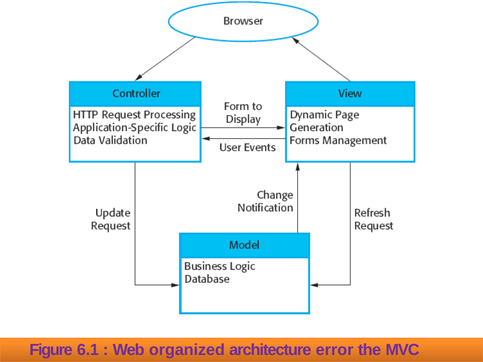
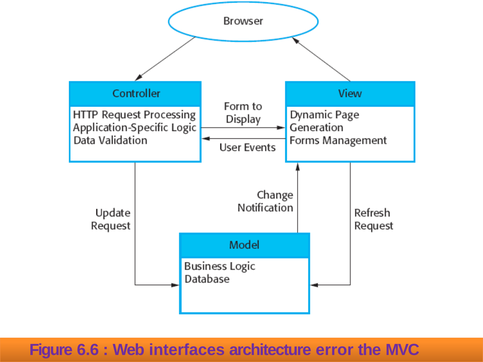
6.1: 6.1 -> 6.6 (88, 350)
organized: organized -> interfaces (187, 350)
